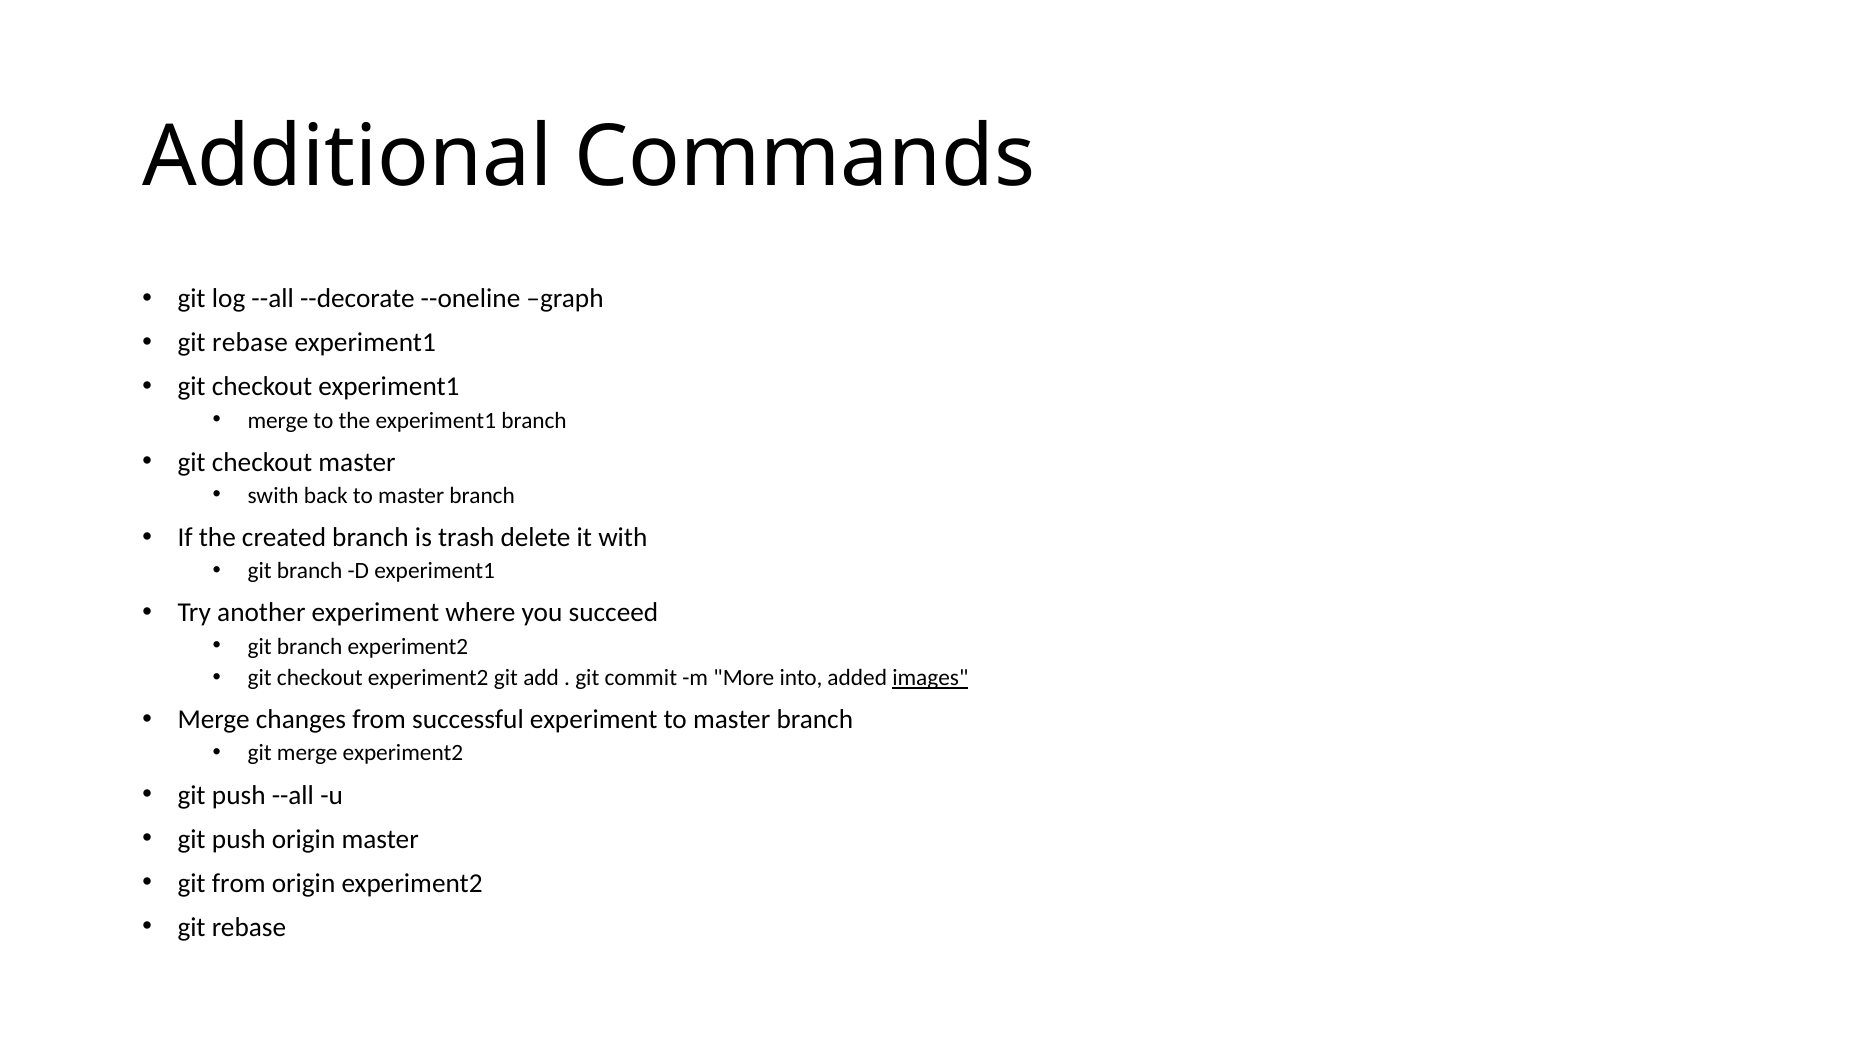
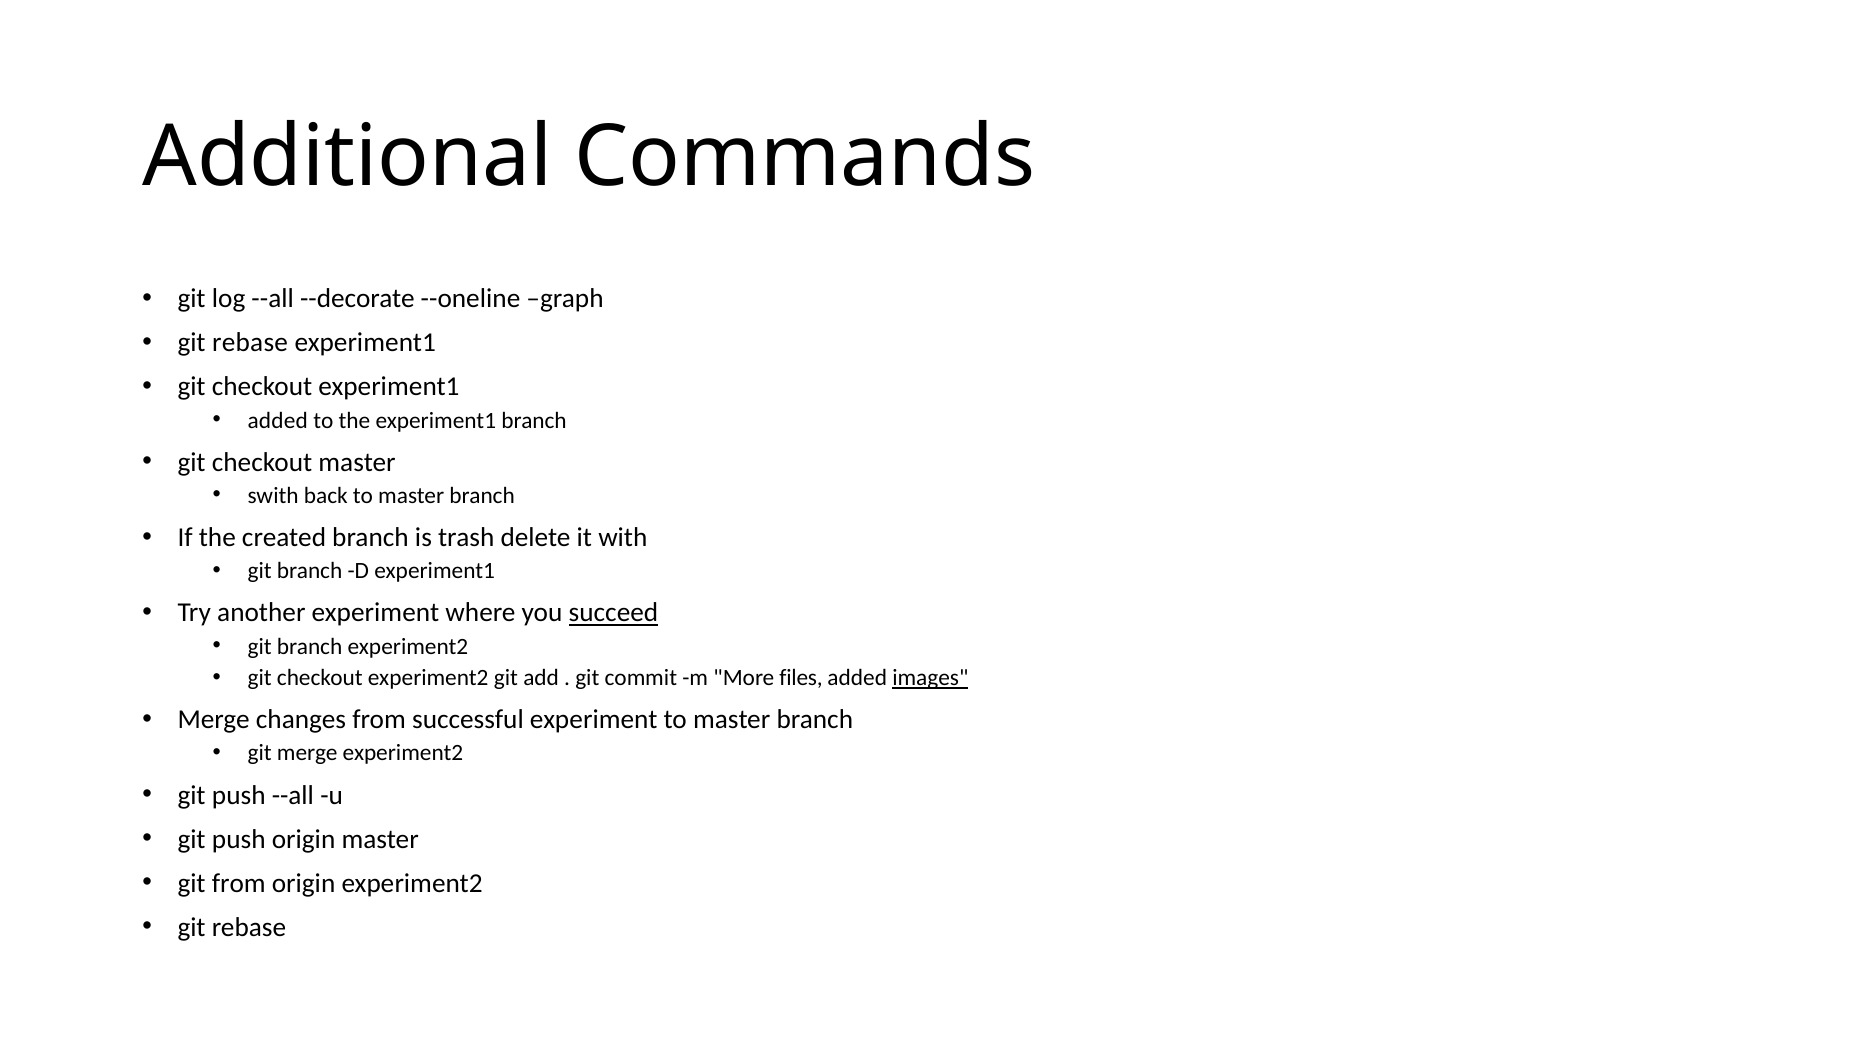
merge: merge -> added (278, 420)
succeed underline: none -> present (613, 613)
into: into -> files (801, 678)
